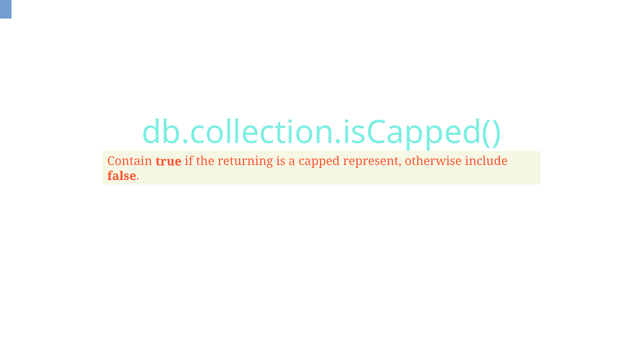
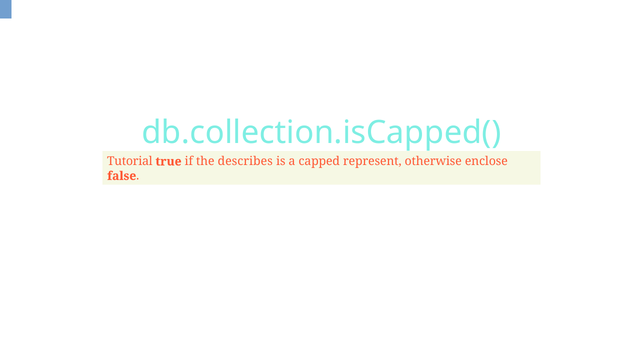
Contain: Contain -> Tutorial (130, 161)
returning: returning -> describes (245, 161)
include: include -> enclose (486, 161)
